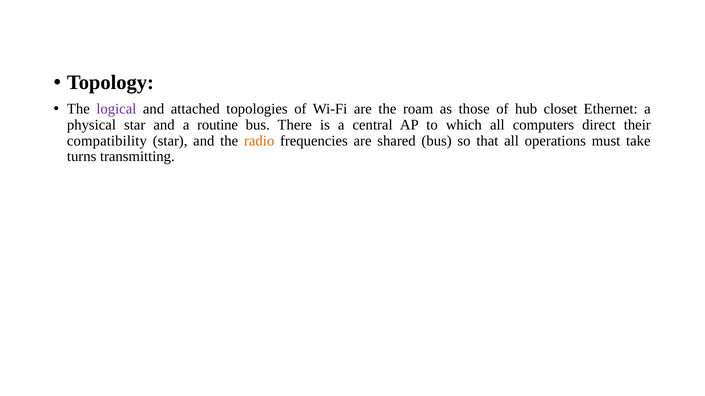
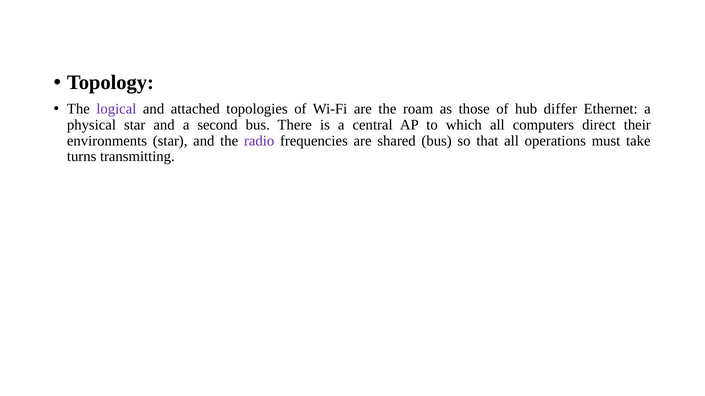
closet: closet -> differ (560, 109)
routine: routine -> second (218, 125)
compatibility: compatibility -> environments (107, 141)
radio colour: orange -> purple (259, 141)
